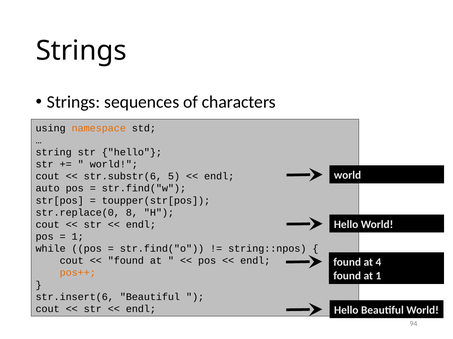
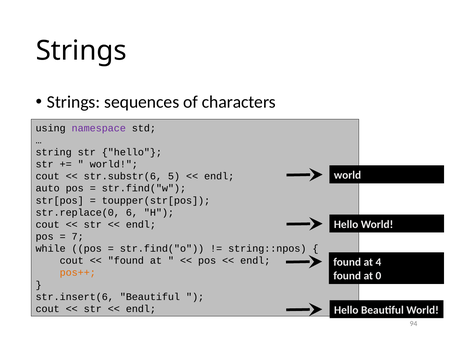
namespace colour: orange -> purple (99, 128)
8: 8 -> 6 (132, 213)
1: 1 -> 7 (78, 237)
at 1: 1 -> 0 (378, 276)
